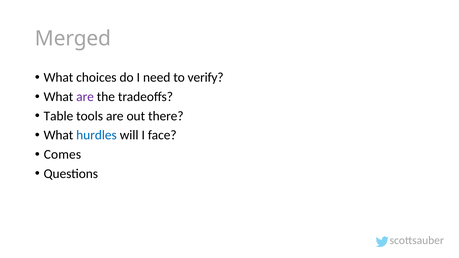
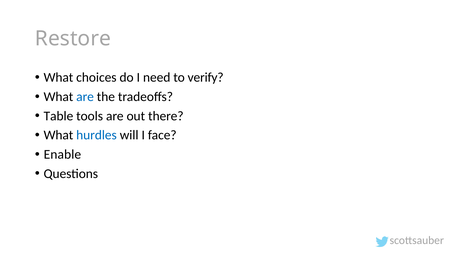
Merged: Merged -> Restore (73, 39)
are colour: purple -> blue (85, 97)
Comes: Comes -> Enable (62, 155)
